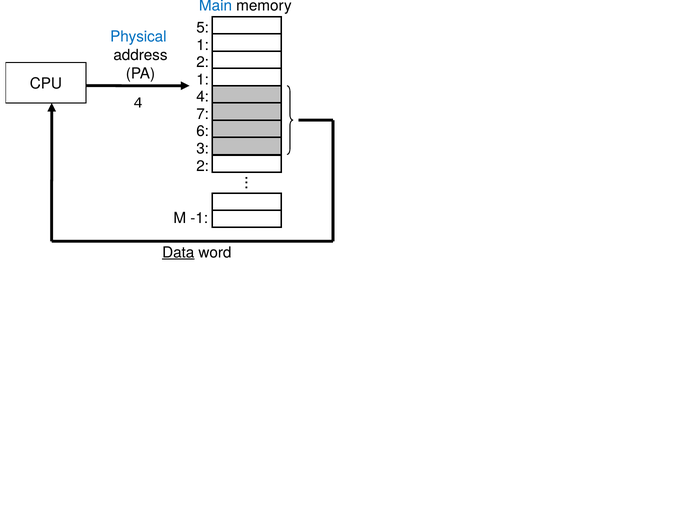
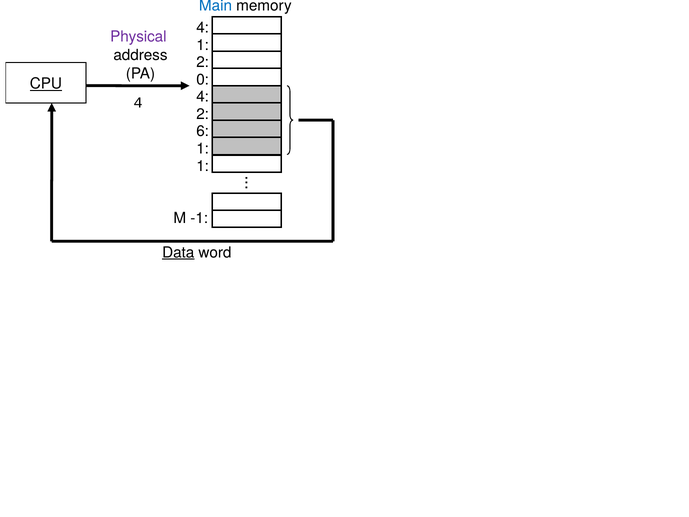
5: 5 -> 4 (203, 28)
Physical colour: blue -> purple (138, 37)
1: 1 -> 0 (203, 80)
CPU underline: none -> present (46, 84)
7: 7 -> 2 (203, 114)
3: 3 -> 1 (203, 148)
2: 2 -> 1 (203, 166)
